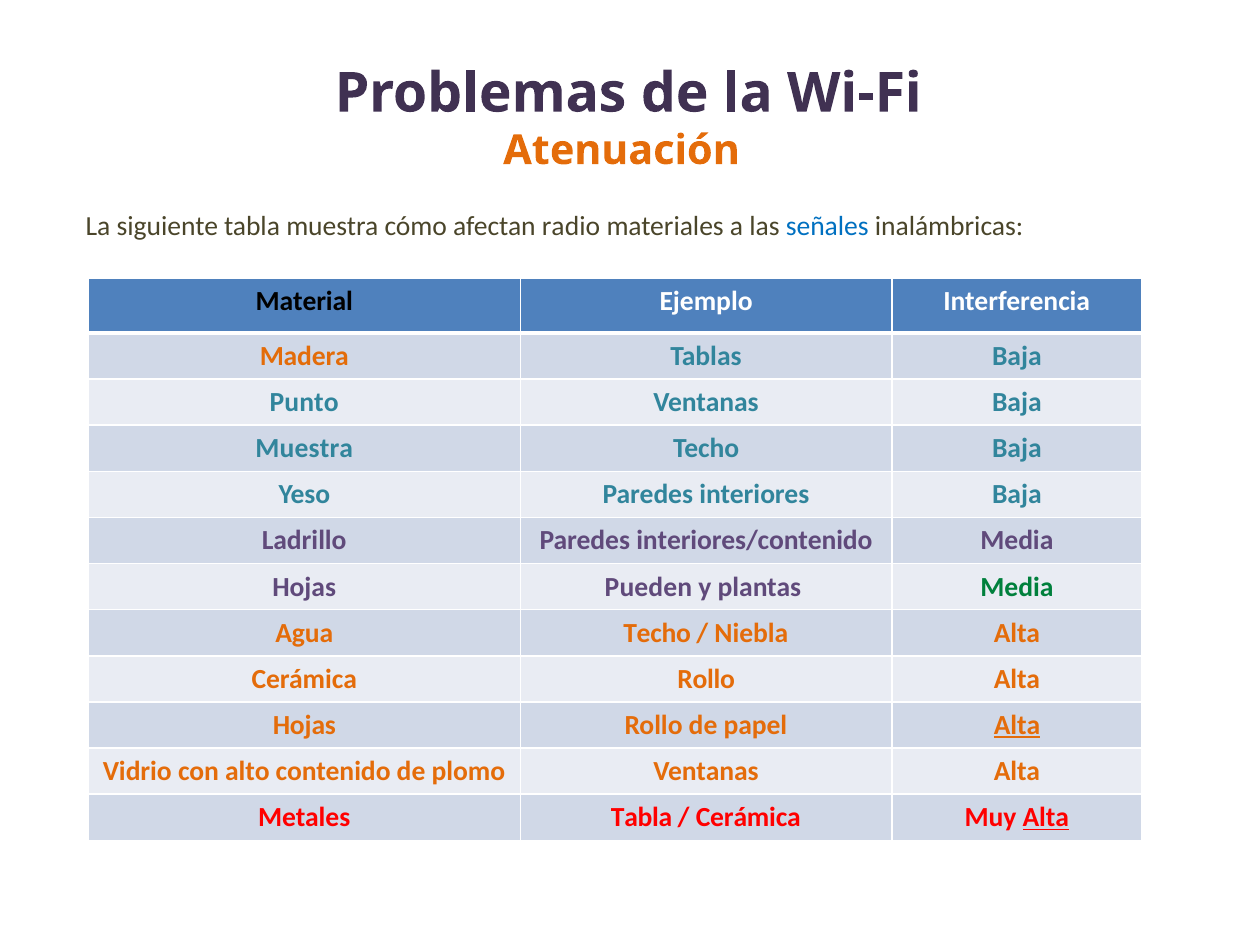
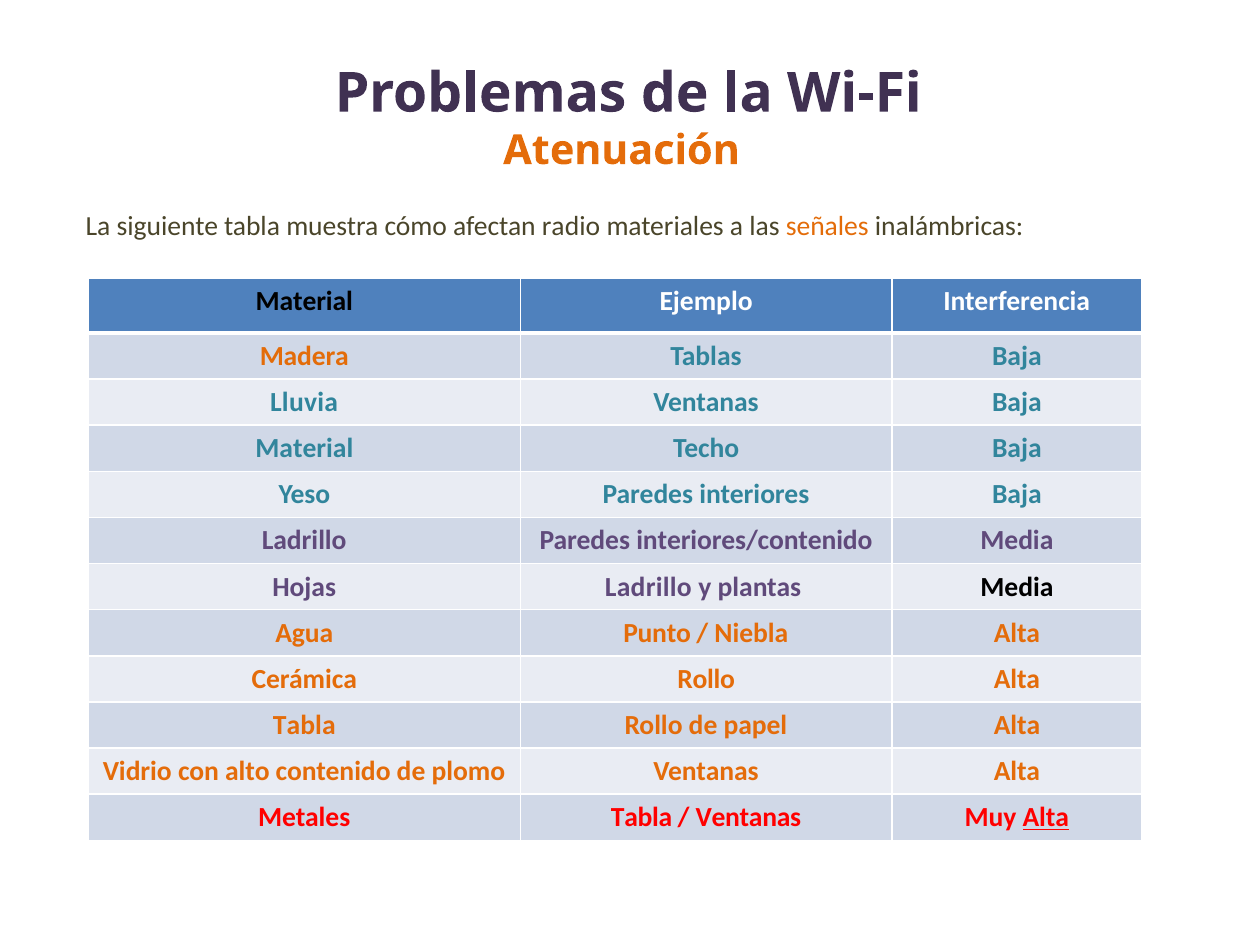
señales colour: blue -> orange (827, 227)
Punto: Punto -> Lluvia (304, 403)
Muestra: Muestra -> Material (304, 449)
Hojas Pueden: Pueden -> Ladrillo (648, 587)
Media colour: green -> black (1017, 587)
Agua Techo: Techo -> Punto (657, 633)
Hojas: Hojas -> Tabla (304, 726)
Alta underline: present -> none (1017, 726)
Cerámica: Cerámica -> Ventanas (748, 818)
